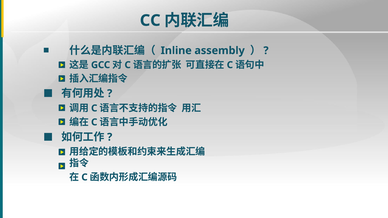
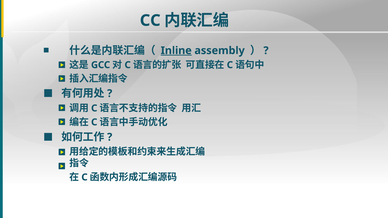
Inline underline: none -> present (176, 51)
